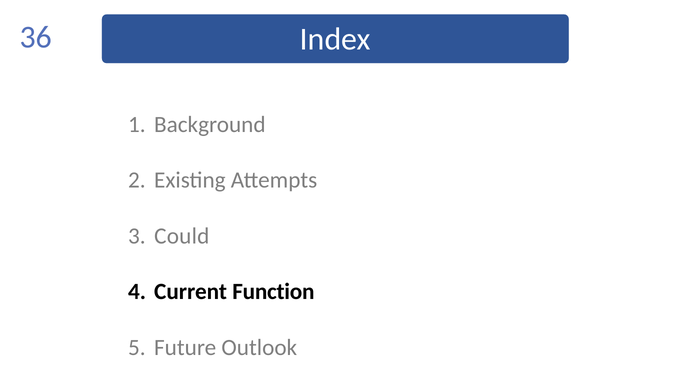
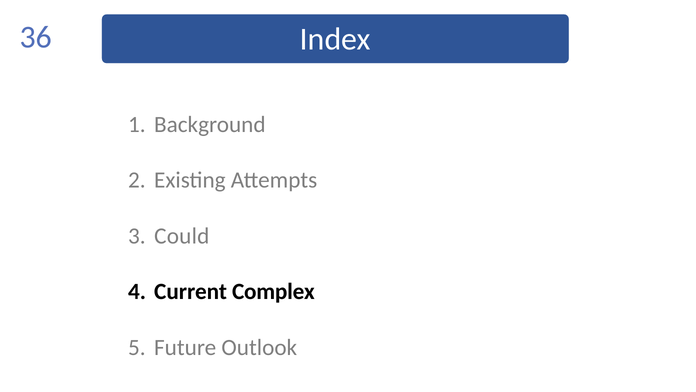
Function: Function -> Complex (273, 291)
